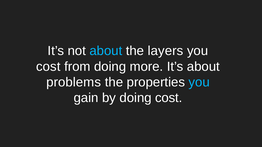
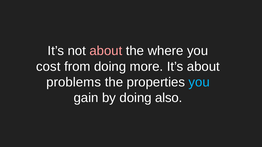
about colour: light blue -> pink (106, 51)
layers: layers -> where (166, 51)
doing cost: cost -> also (169, 98)
